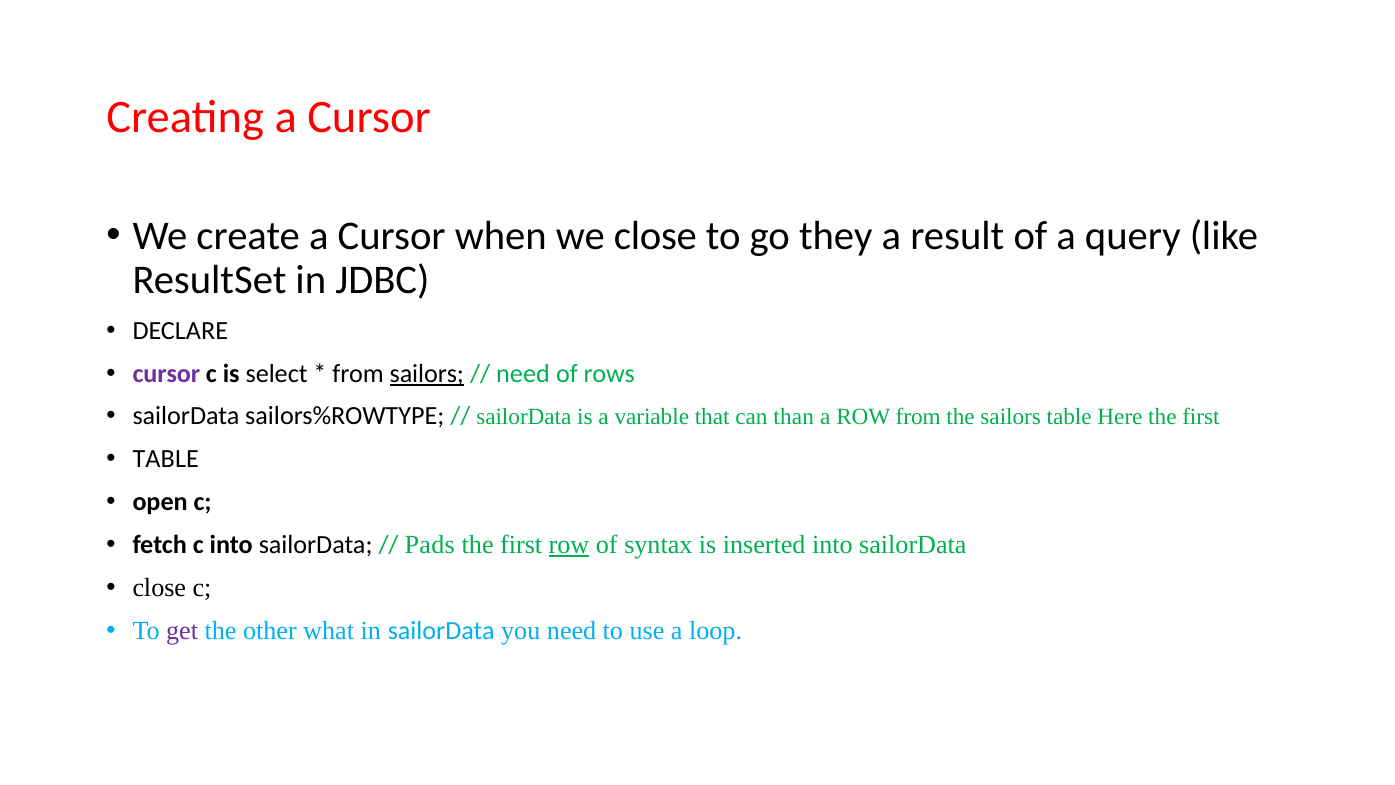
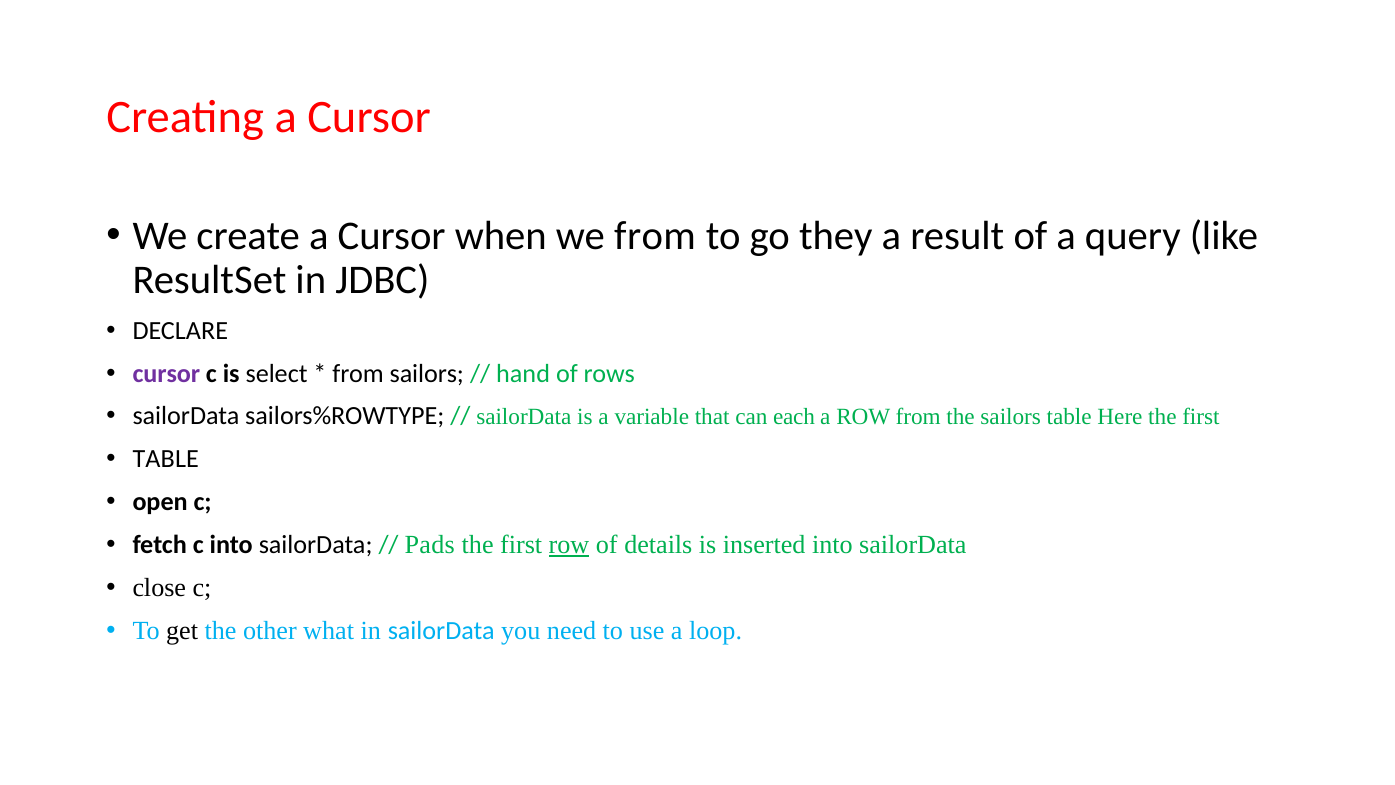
we close: close -> from (655, 236)
sailors underline: present -> none (427, 373)
need: need -> hand (523, 373)
than: than -> each (794, 417)
syntax: syntax -> details (658, 545)
get colour: purple -> black (182, 630)
